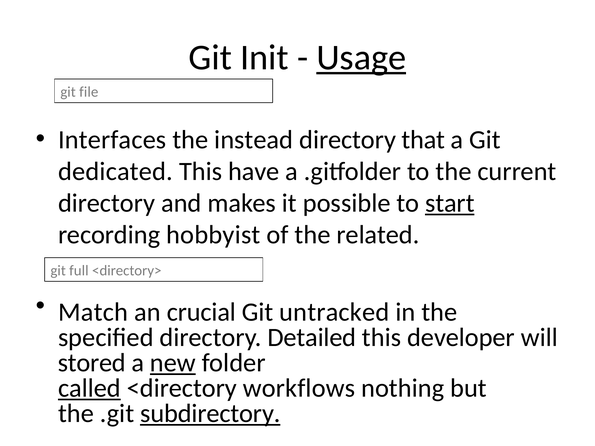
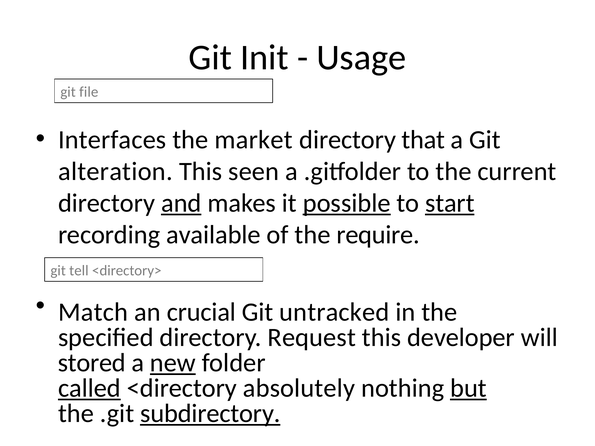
Usage underline: present -> none (361, 58)
instead: instead -> market (254, 140)
dedicated: dedicated -> alteration (115, 171)
have: have -> seen (254, 171)
and underline: none -> present (181, 203)
possible underline: none -> present (347, 203)
hobbyist: hobbyist -> available (213, 235)
related: related -> require (378, 235)
full: full -> tell (79, 271)
Detailed: Detailed -> Request (312, 338)
workflows: workflows -> absolutely (299, 388)
but underline: none -> present (468, 388)
